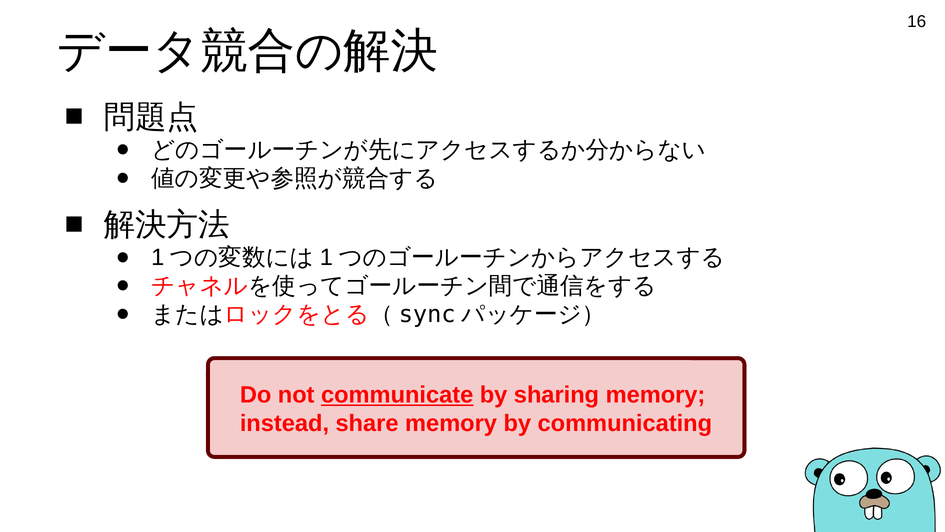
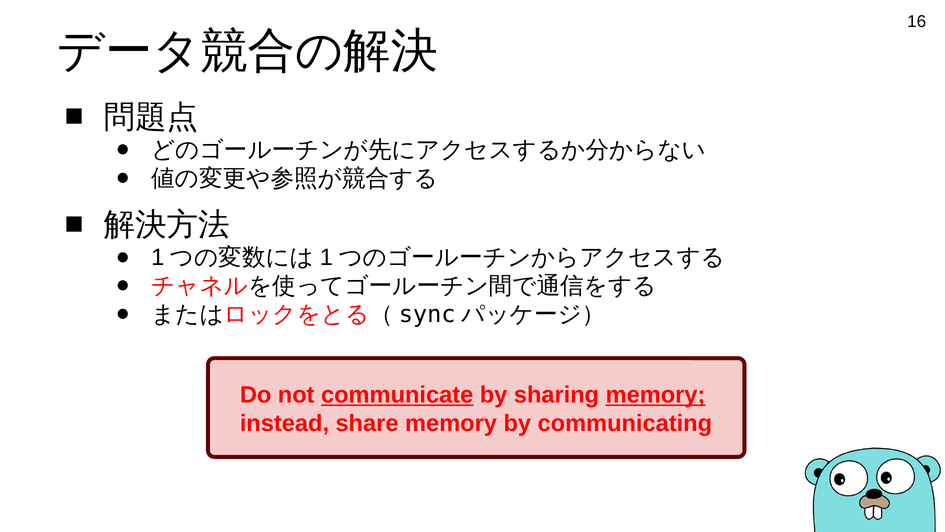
memory underline: none -> present (656, 395)
